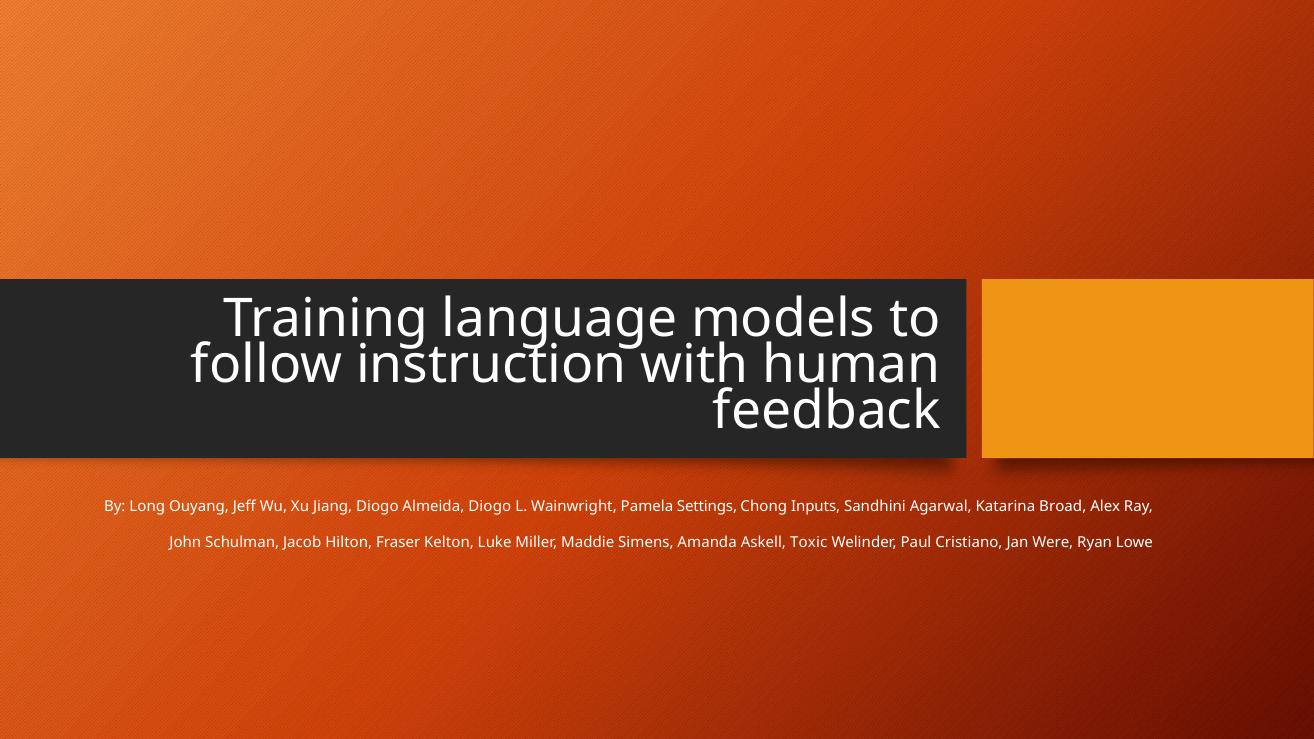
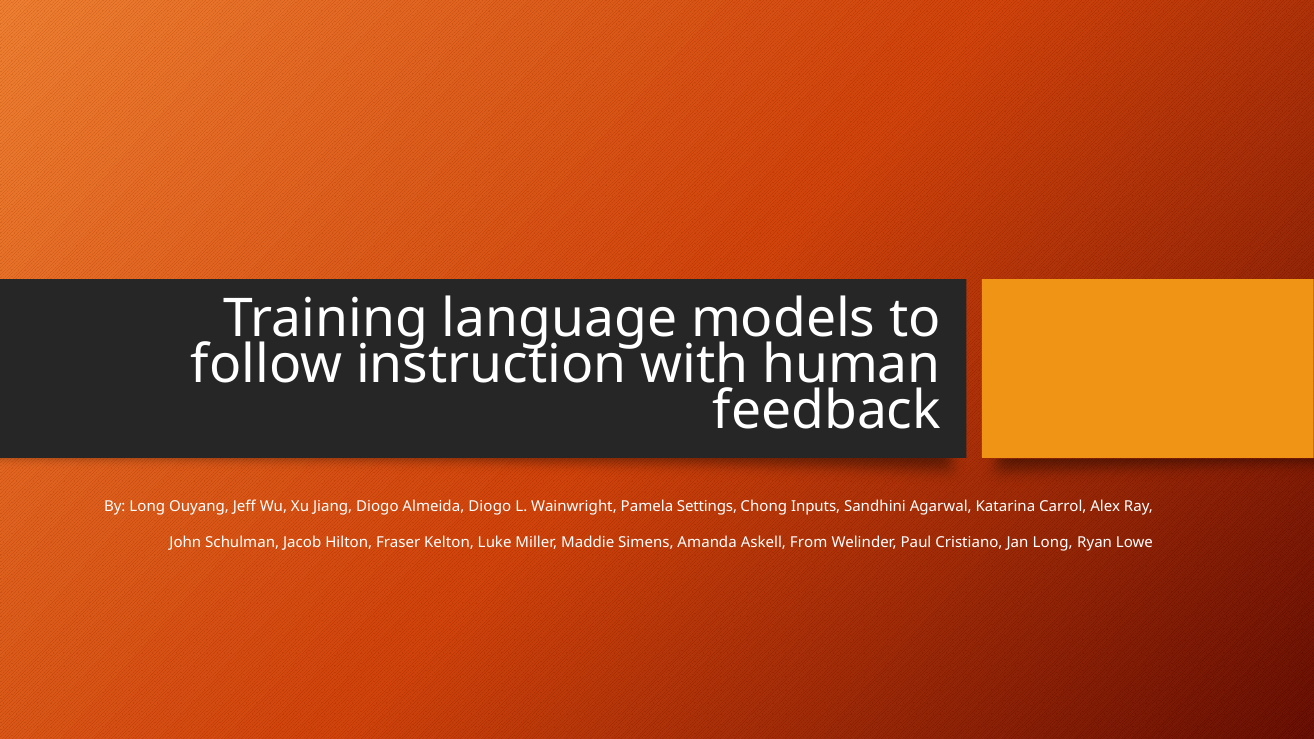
Broad: Broad -> Carrol (1063, 507)
Toxic: Toxic -> From (809, 543)
Jan Were: Were -> Long (1053, 543)
